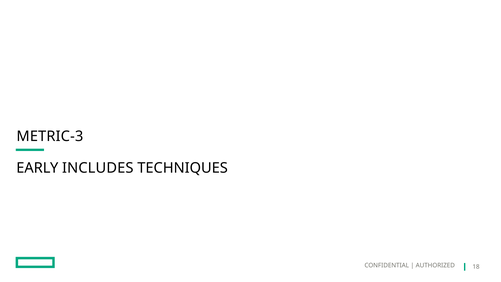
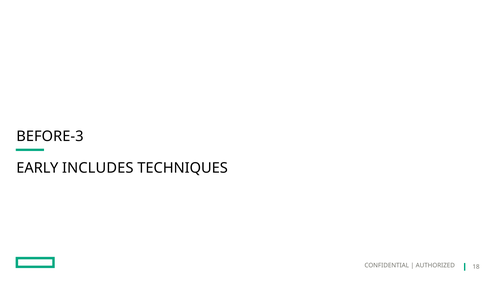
METRIC-3: METRIC-3 -> BEFORE-3 (50, 136)
